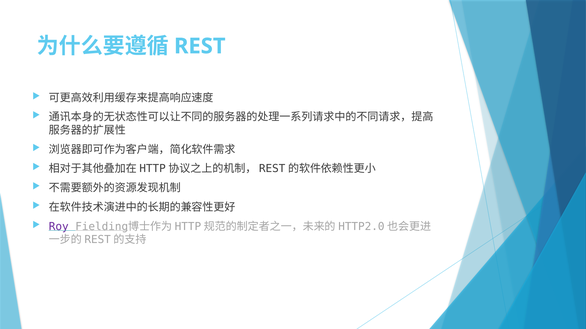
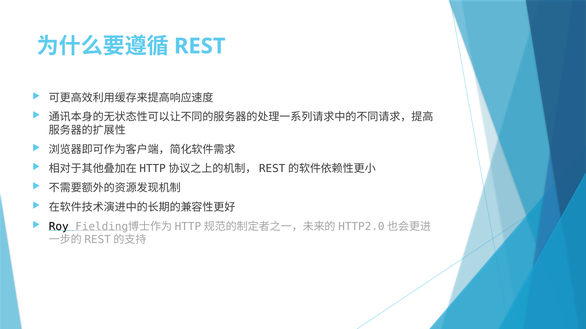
Roy colour: purple -> black (59, 227)
